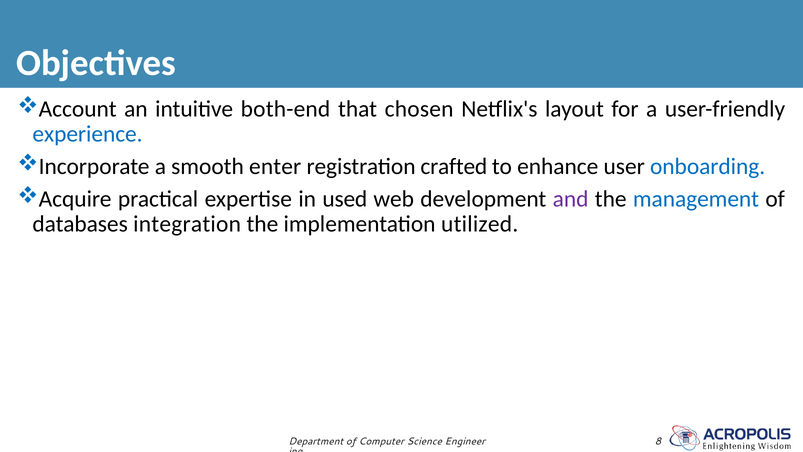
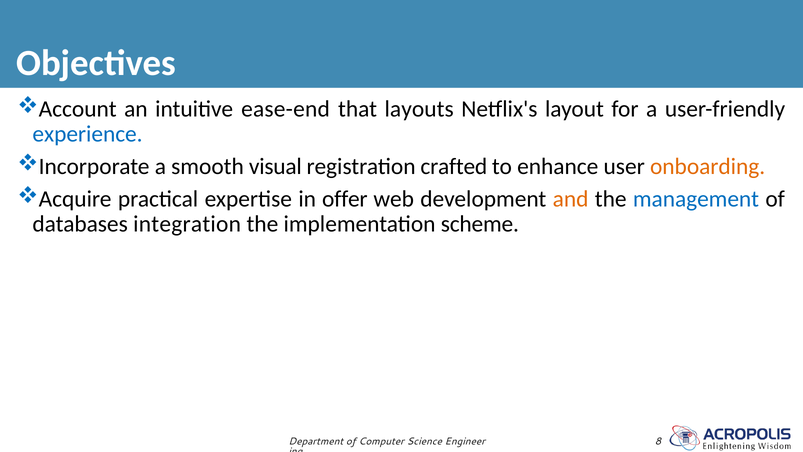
both-end: both-end -> ease-end (285, 109)
chosen: chosen -> layouts (419, 109)
enter: enter -> visual (275, 166)
onboarding colour: blue -> orange (708, 166)
used: used -> offer (345, 199)
and colour: purple -> orange (571, 199)
utilized: utilized -> scheme (480, 224)
